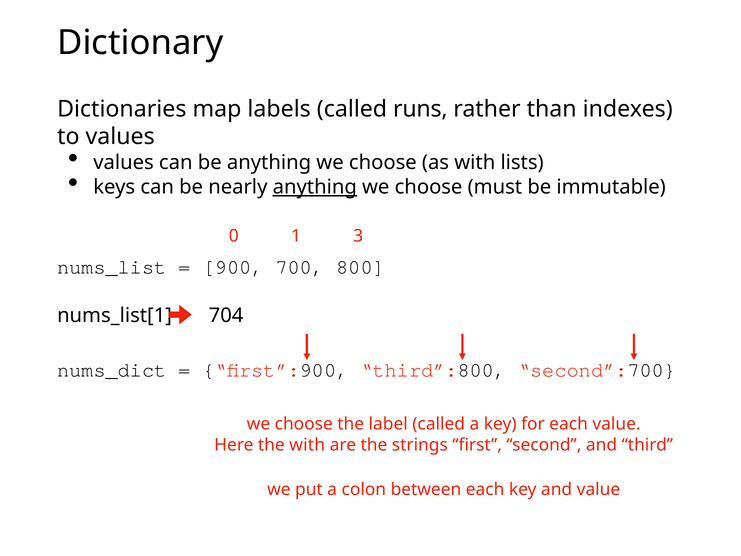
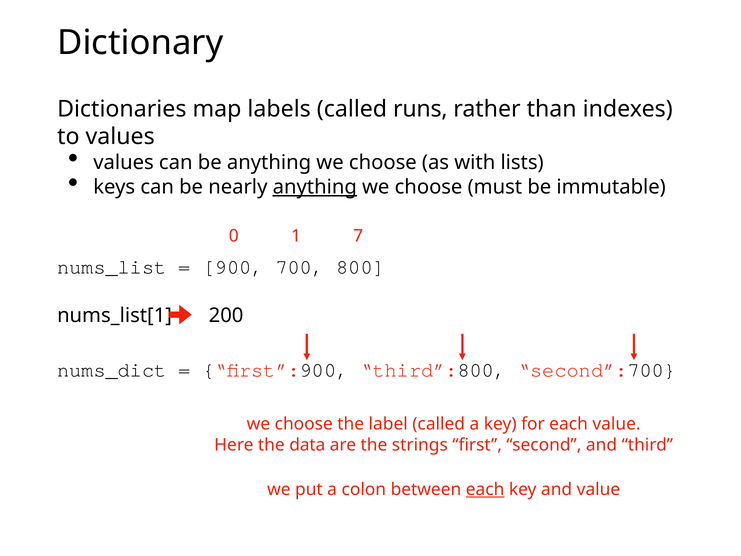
3: 3 -> 7 (358, 236)
704: 704 -> 200 (226, 315)
the with: with -> data (307, 445)
each underline: none -> present (485, 489)
